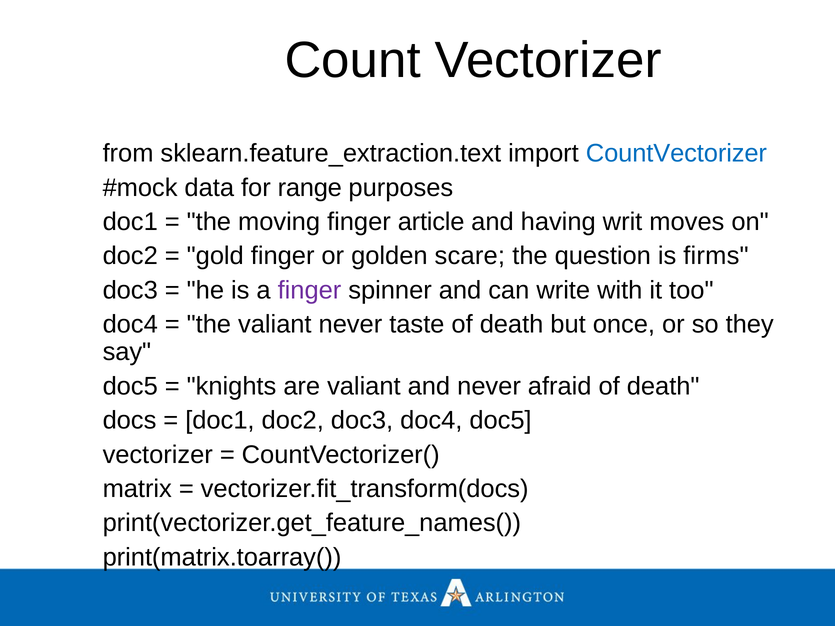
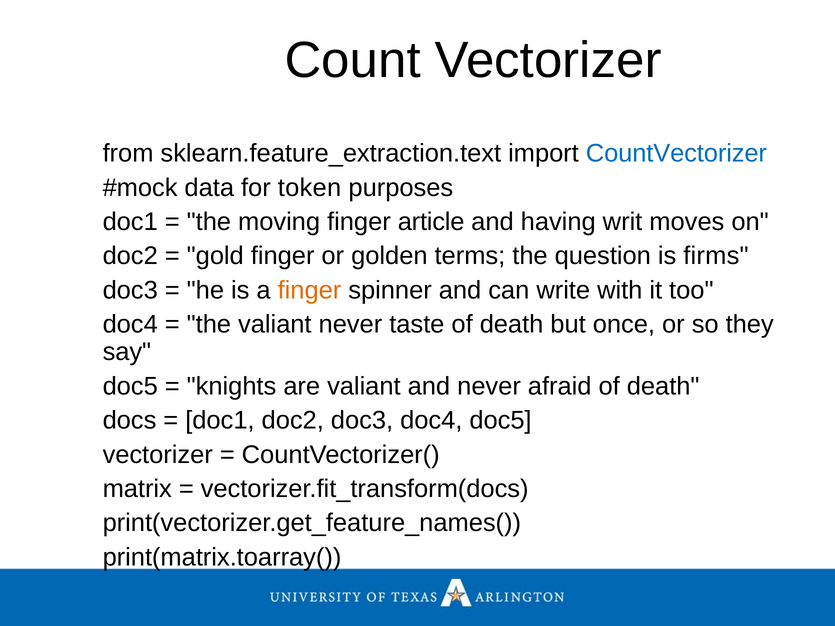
range: range -> token (310, 188)
scare: scare -> terms (470, 256)
finger colour: purple -> orange (310, 290)
